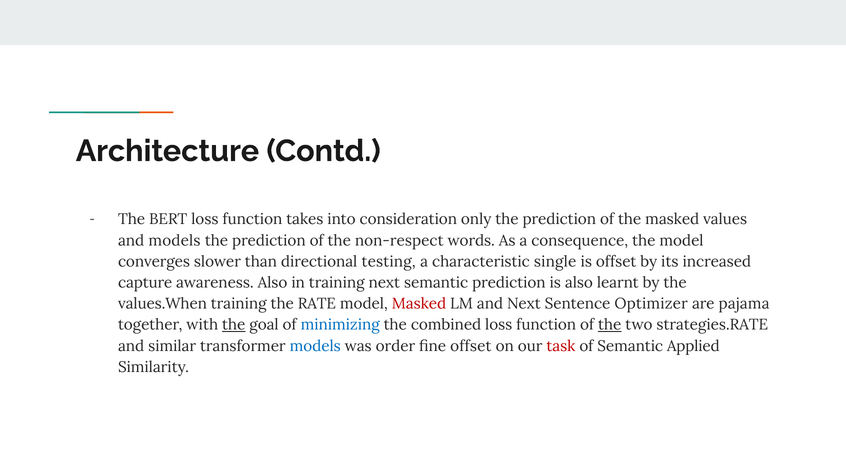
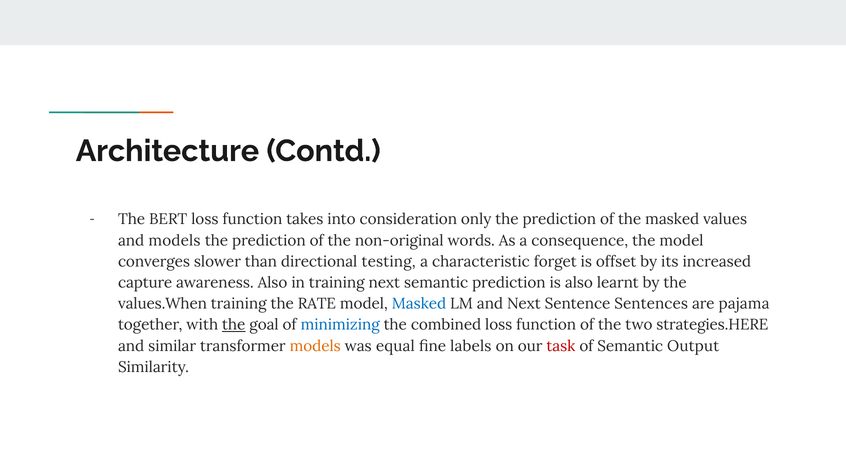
non-respect: non-respect -> non-original (399, 240)
single: single -> forget (555, 262)
Masked colour: red -> blue (419, 304)
Optimizer: Optimizer -> Sentences (651, 304)
the underline: present -> none (610, 325)
strategies.RATE: strategies.RATE -> strategies.HERE (712, 325)
models colour: blue -> orange (315, 346)
order: order -> equal (395, 346)
fine offset: offset -> labels (471, 346)
Applied: Applied -> Output (693, 346)
